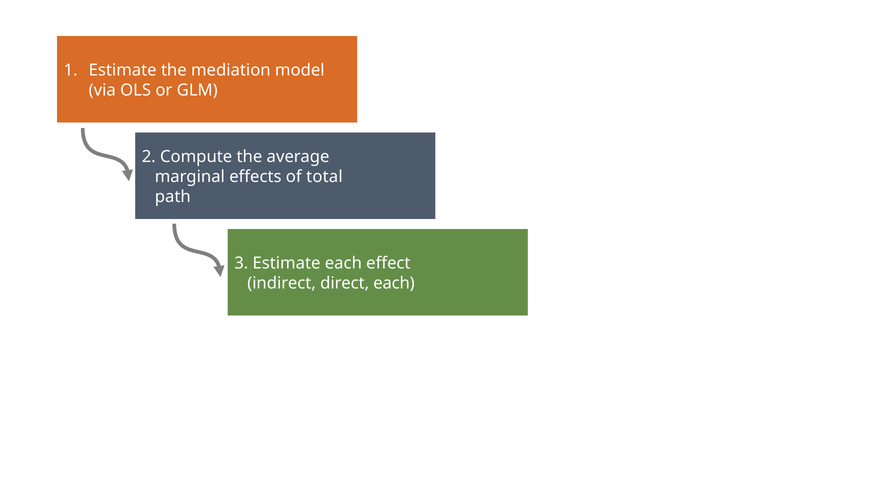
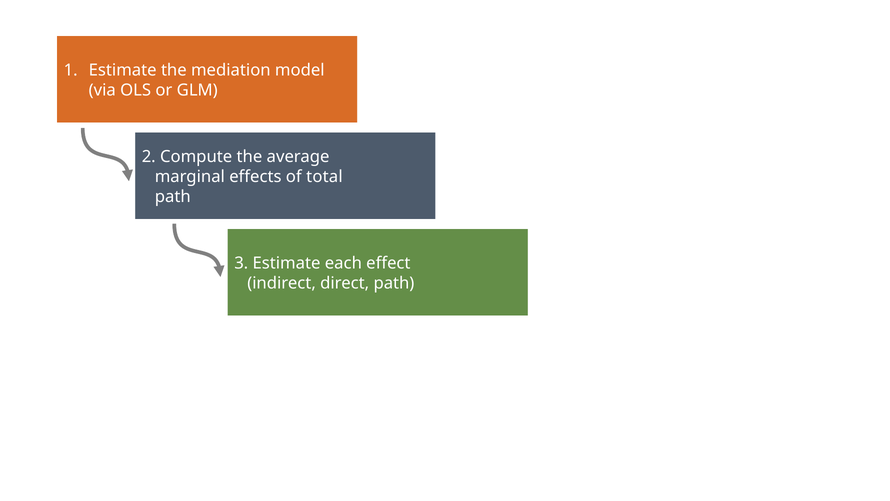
direct each: each -> path (394, 283)
